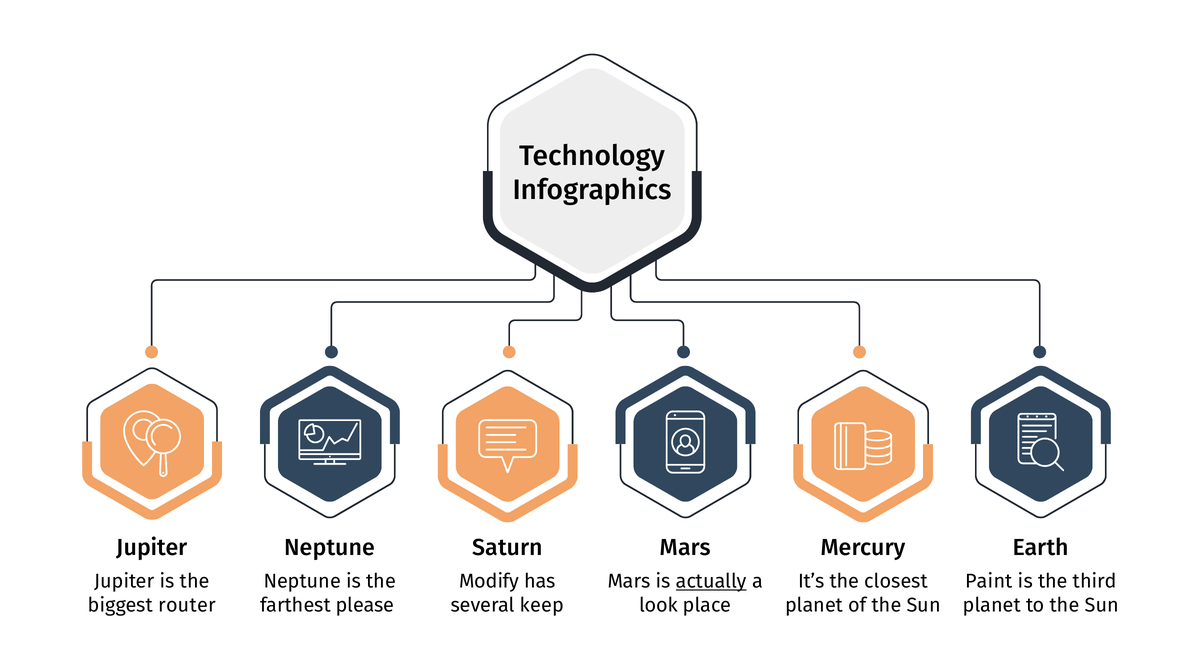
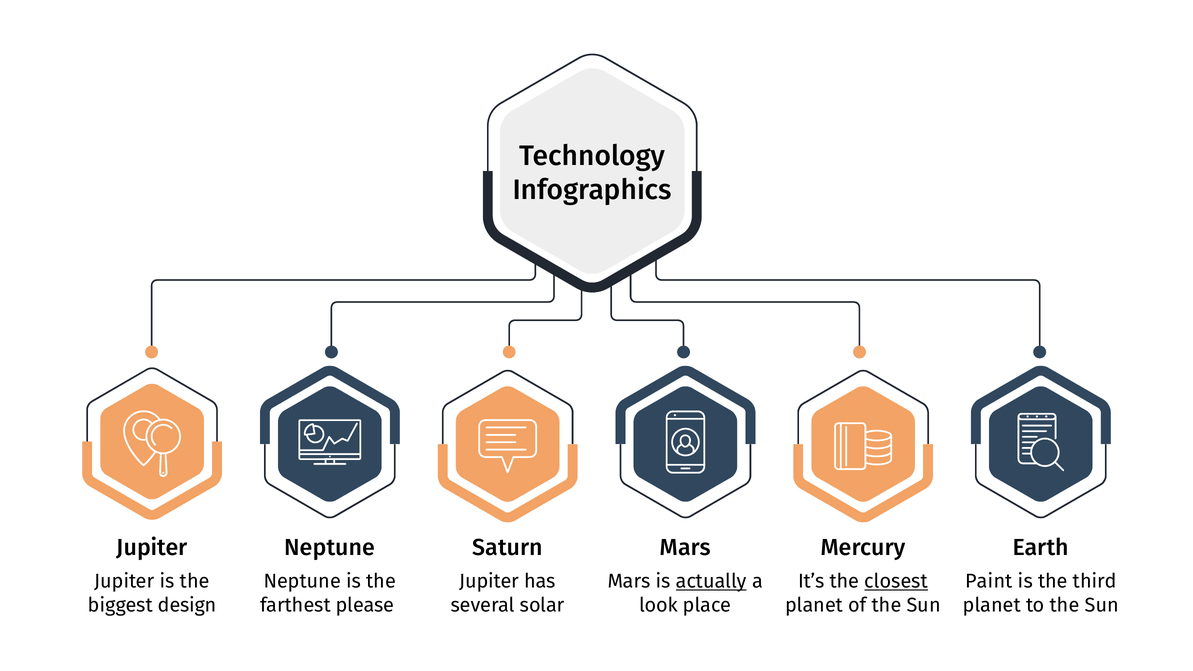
Modify: Modify -> Jupiter (489, 581)
closest underline: none -> present (896, 581)
router: router -> design (187, 605)
keep: keep -> solar (542, 605)
